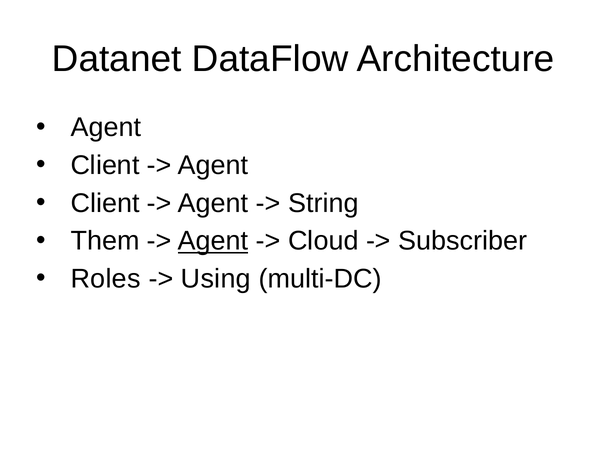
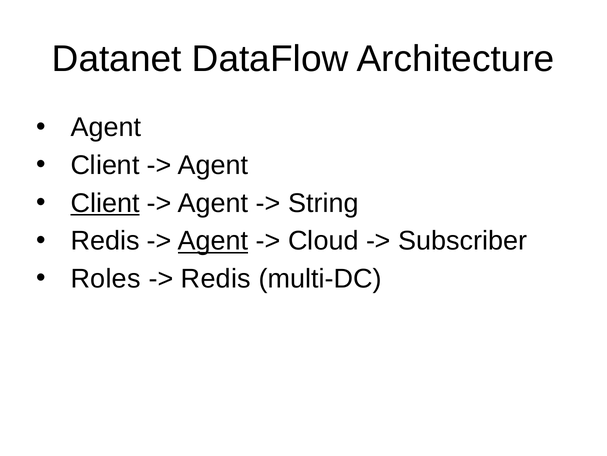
Client underline: none -> present (105, 203)
Them: Them -> Redis (105, 241)
Using: Using -> Redis (216, 278)
